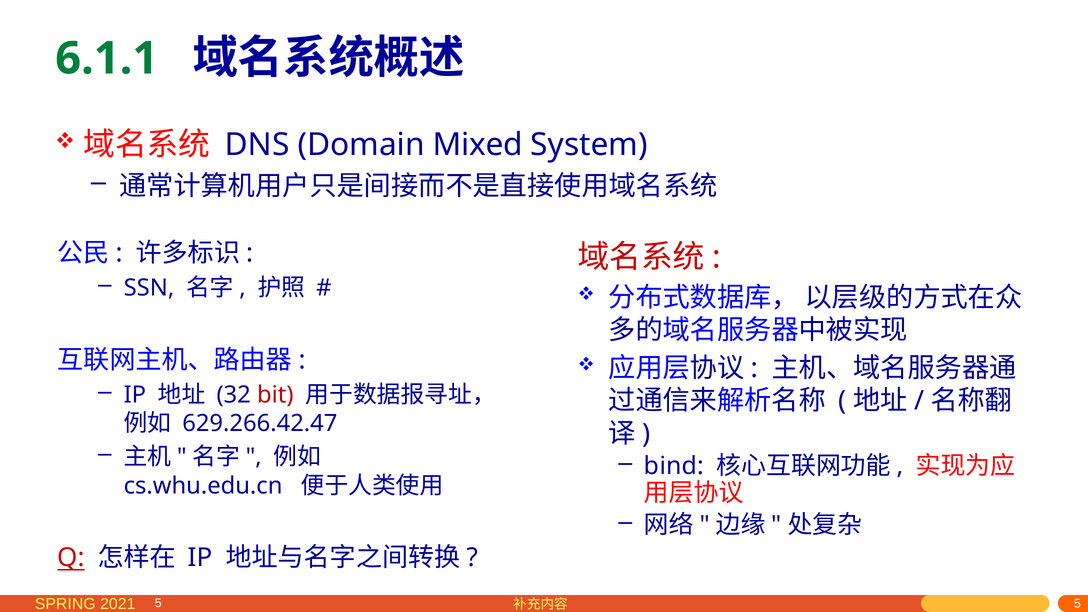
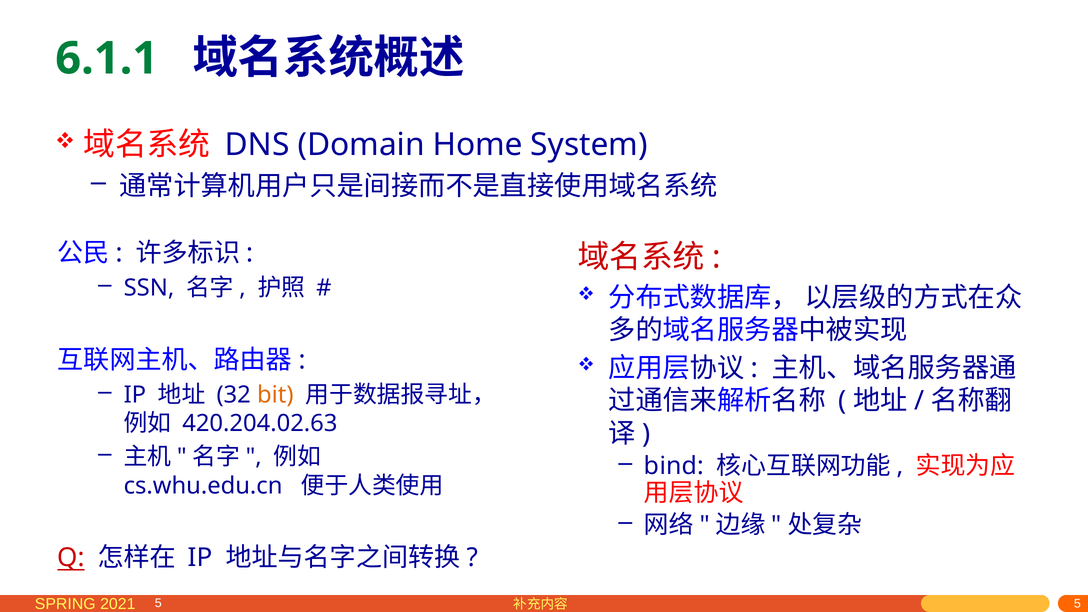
Mixed: Mixed -> Home (478, 145)
bit colour: red -> orange (275, 395)
629.266.42.47: 629.266.42.47 -> 420.204.02.63 (260, 424)
